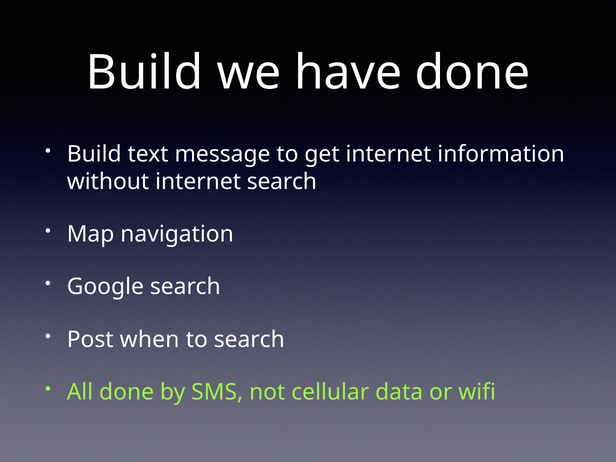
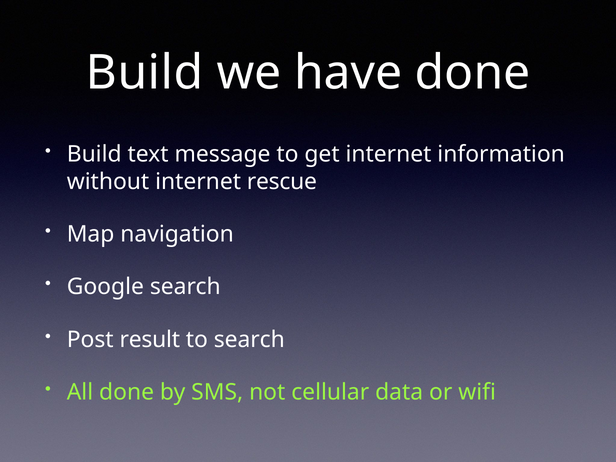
internet search: search -> rescue (282, 182)
when: when -> result (150, 340)
